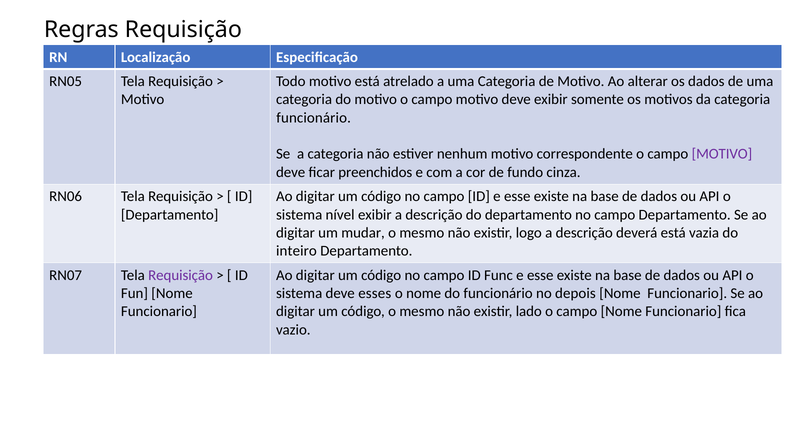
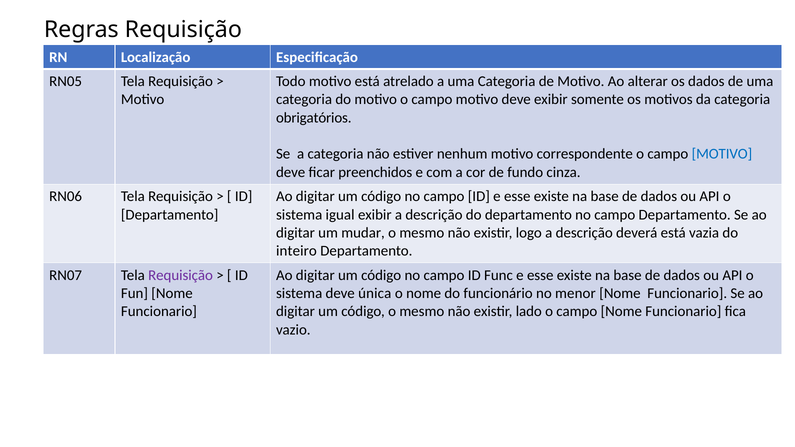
funcionário: funcionário -> obrigatórios (314, 118)
MOTIVO colour: purple -> blue (722, 154)
nível: nível -> igual (340, 215)
esses: esses -> única (375, 293)
depois: depois -> menor (575, 293)
